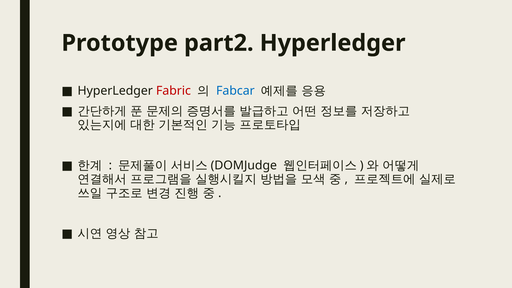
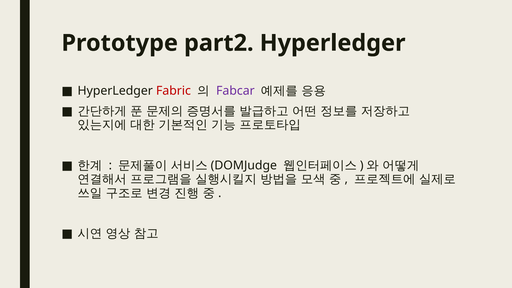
Fabcar colour: blue -> purple (235, 91)
